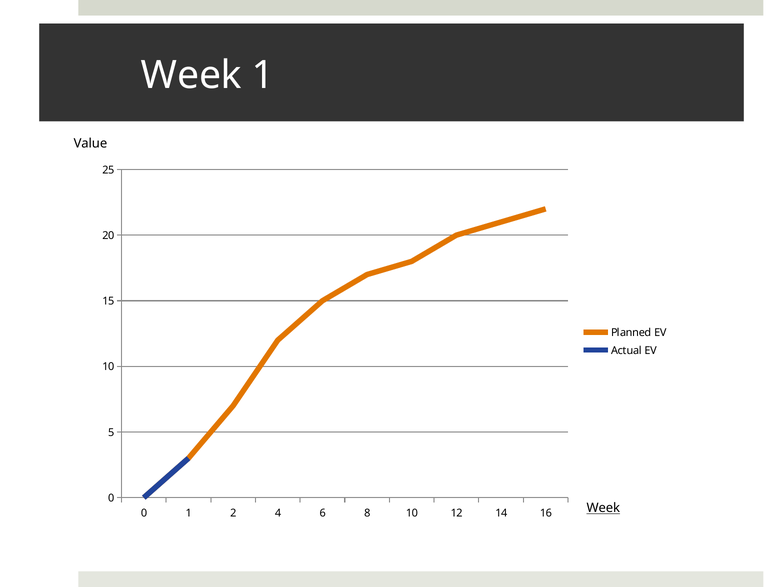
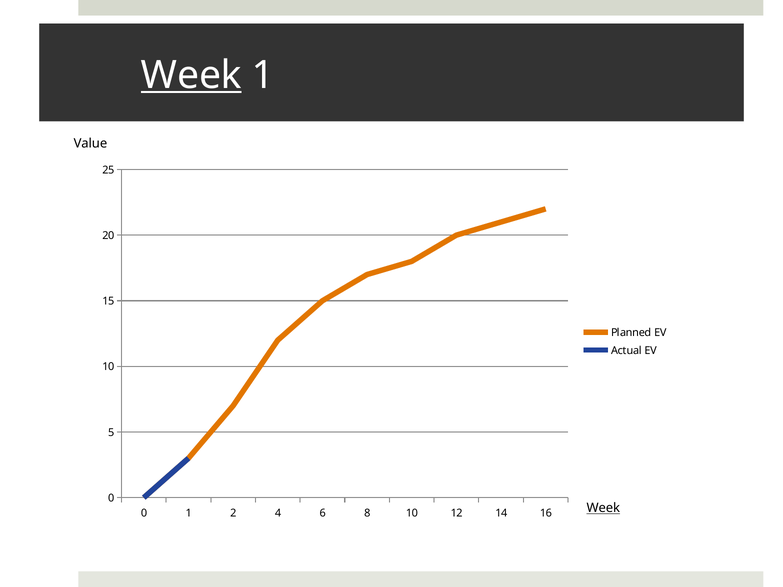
Week underline: none -> present (191, 75)
